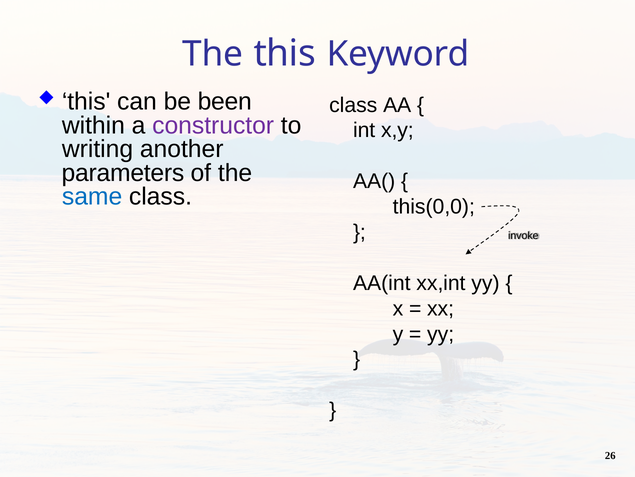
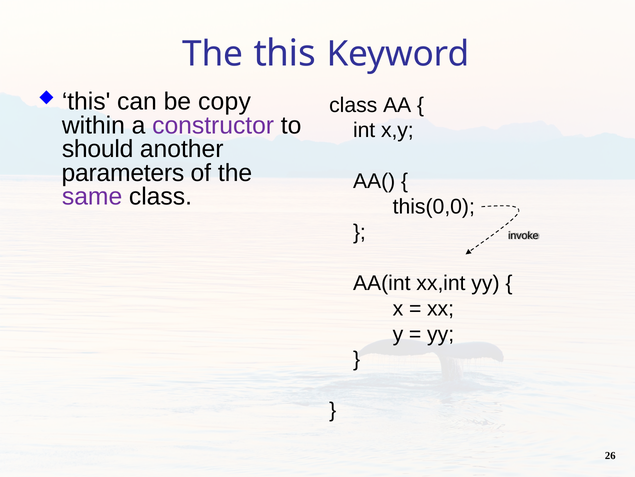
been: been -> copy (224, 101)
writing: writing -> should (98, 149)
same colour: blue -> purple (92, 196)
